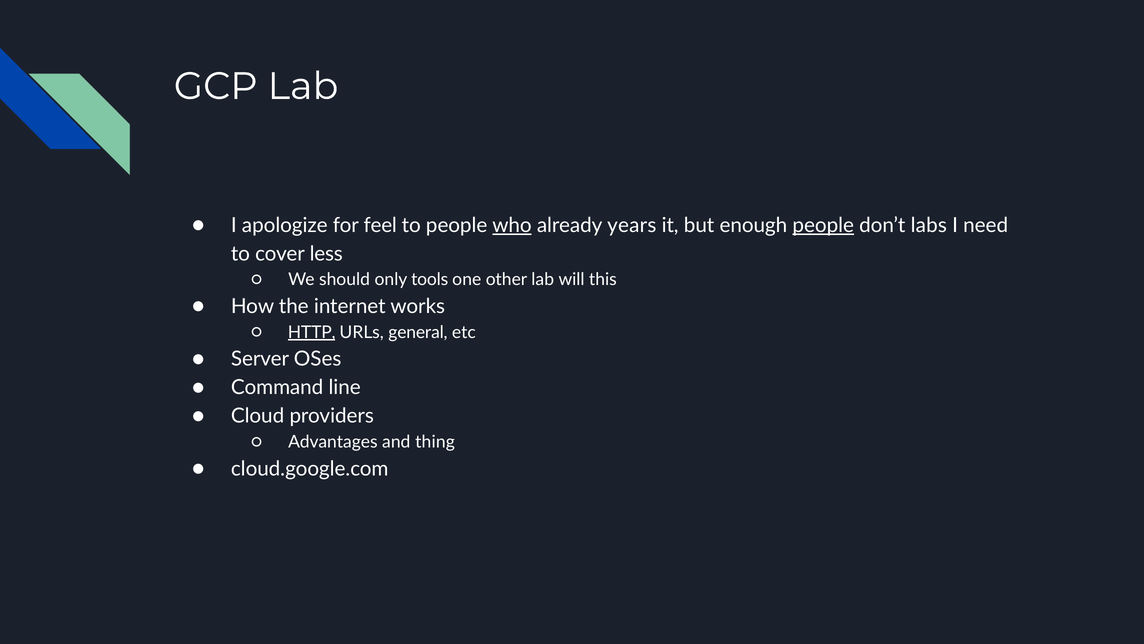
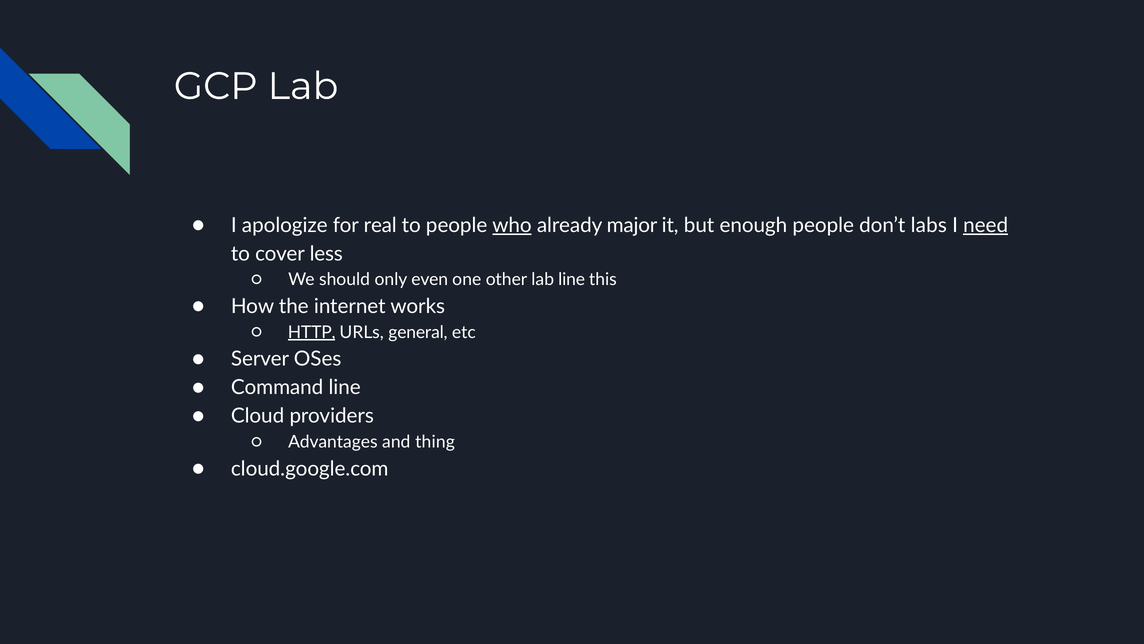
feel: feel -> real (380, 225)
years: years -> major (632, 225)
people underline: present -> none (823, 225)
need underline: none -> present (986, 225)
tools: tools -> even (430, 279)
lab will: will -> line (572, 279)
